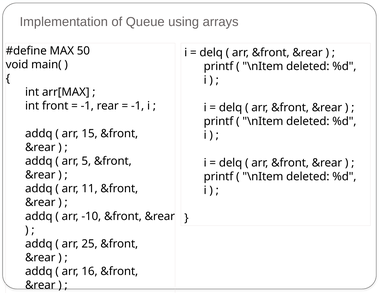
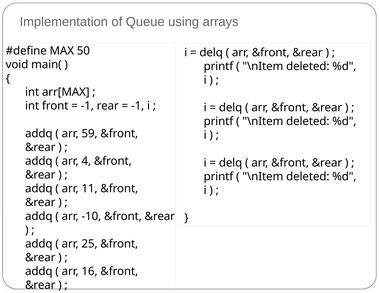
15: 15 -> 59 (90, 133)
5: 5 -> 4 (86, 161)
